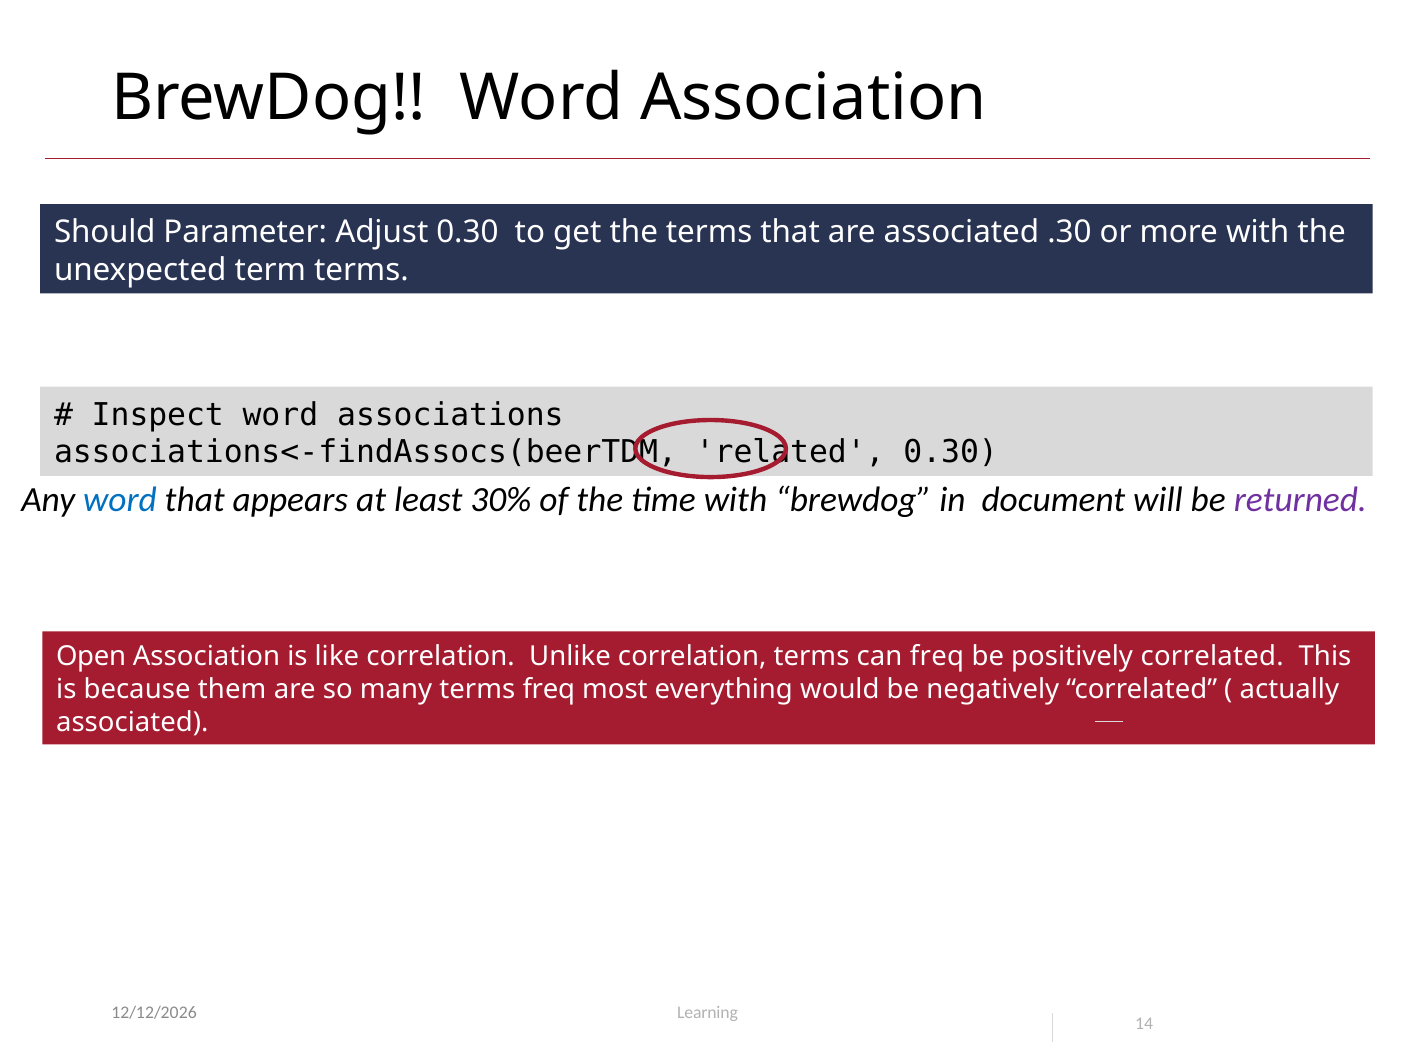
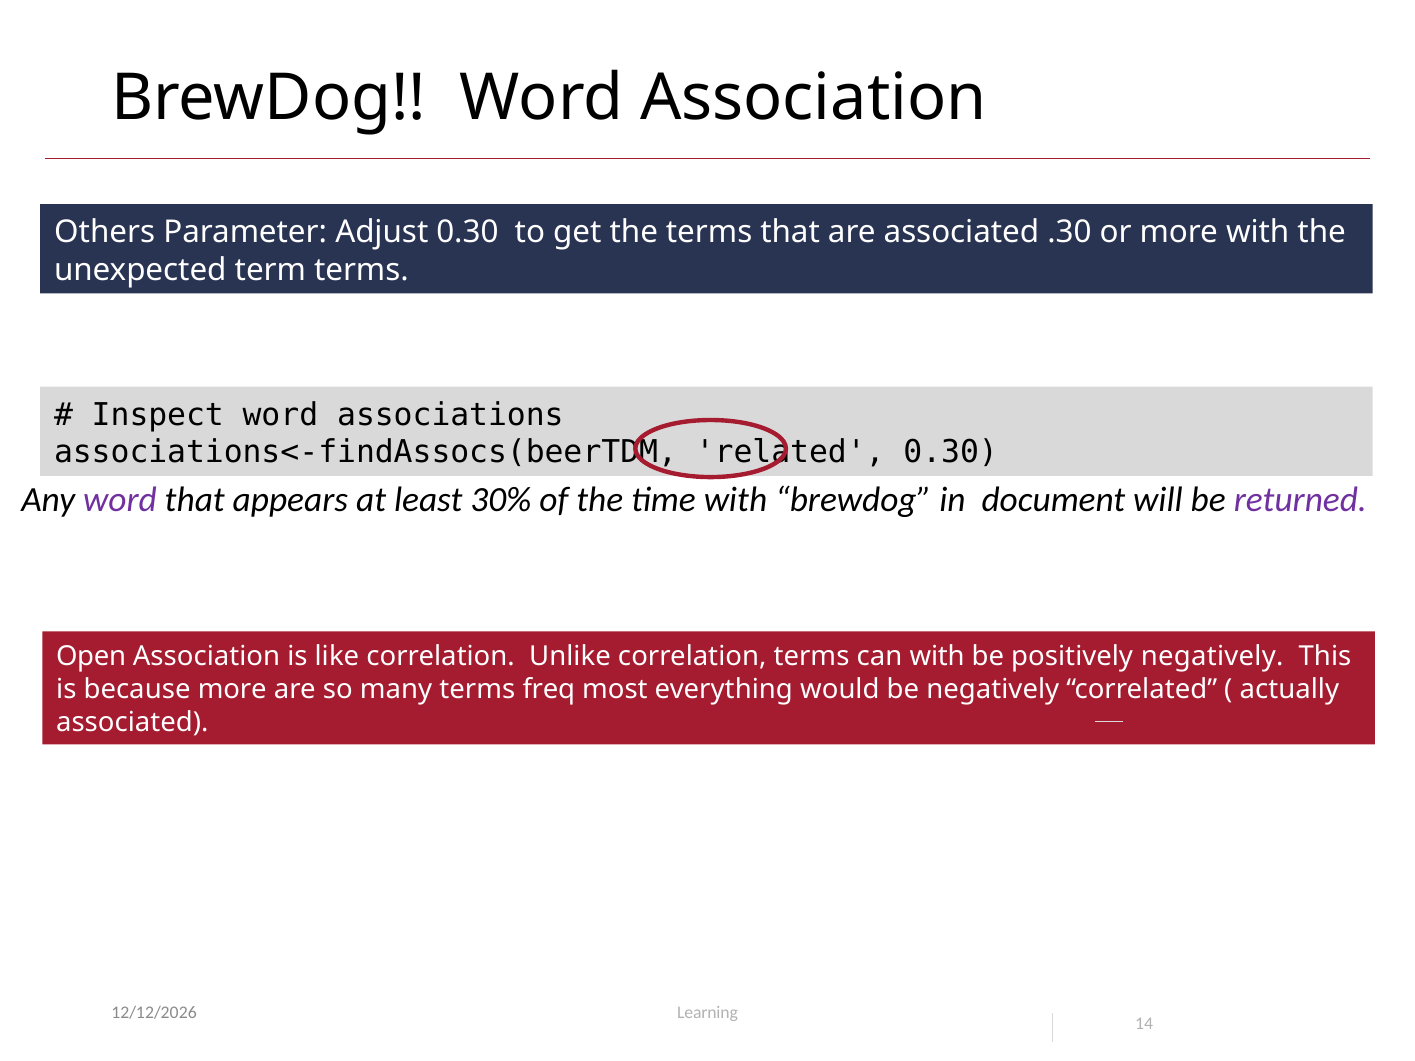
Should: Should -> Others (105, 232)
word colour: blue -> purple (120, 500)
can freq: freq -> with (937, 657)
positively correlated: correlated -> negatively (1212, 657)
because them: them -> more (232, 690)
